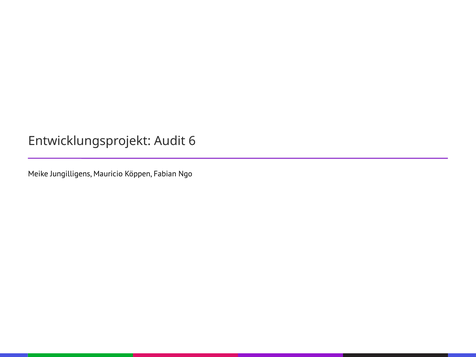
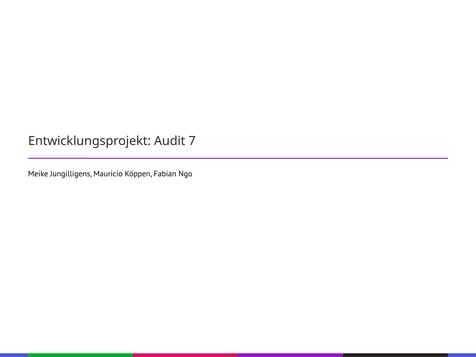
6: 6 -> 7 (192, 141)
